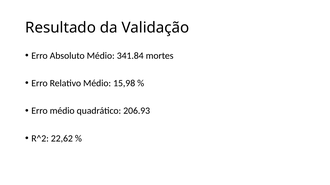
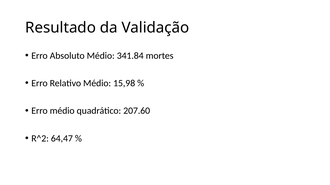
206.93: 206.93 -> 207.60 (137, 111)
22,62: 22,62 -> 64,47 (62, 139)
